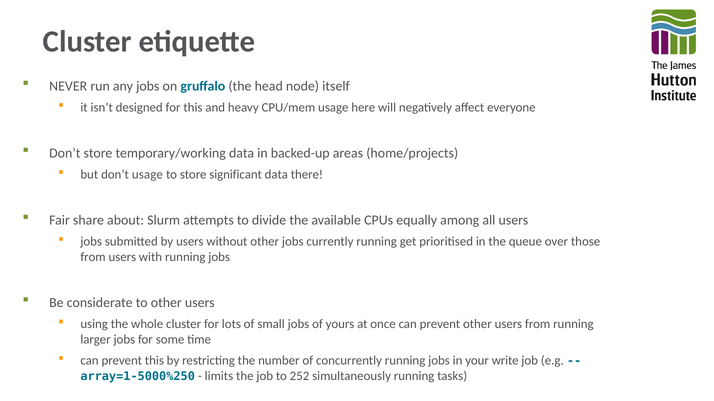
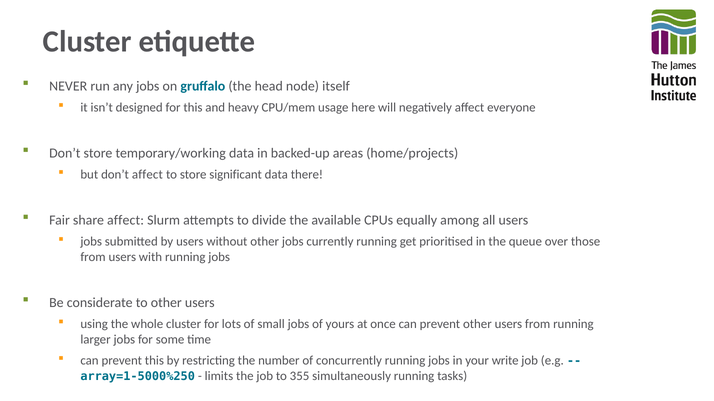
don’t usage: usage -> affect (147, 175)
share about: about -> affect (126, 220)
252: 252 -> 355 (300, 377)
